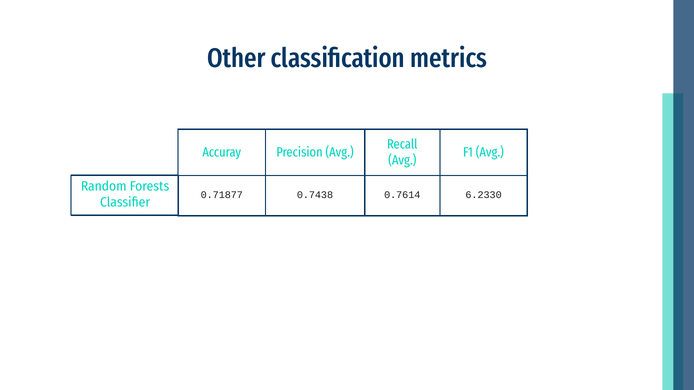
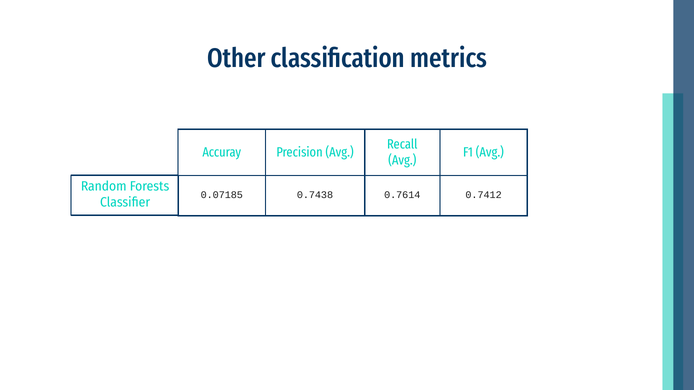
0.71877: 0.71877 -> 0.07185 (222, 195)
6.2330: 6.2330 -> 0.7412 (484, 195)
